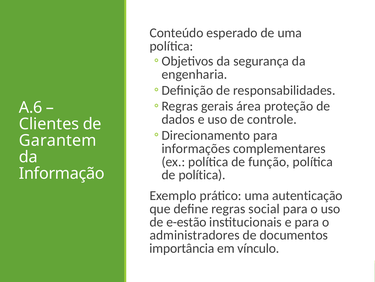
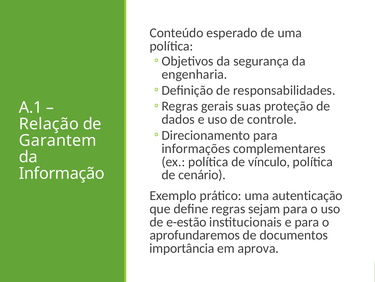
área: área -> suas (249, 106)
A.6: A.6 -> A.1 (31, 107)
Clientes: Clientes -> Relação (49, 124)
função: função -> vínculo (269, 161)
de política: política -> cenário (202, 175)
social: social -> sejam (264, 208)
administradores: administradores -> aprofundaremos (195, 235)
vínculo: vínculo -> aprova (258, 248)
